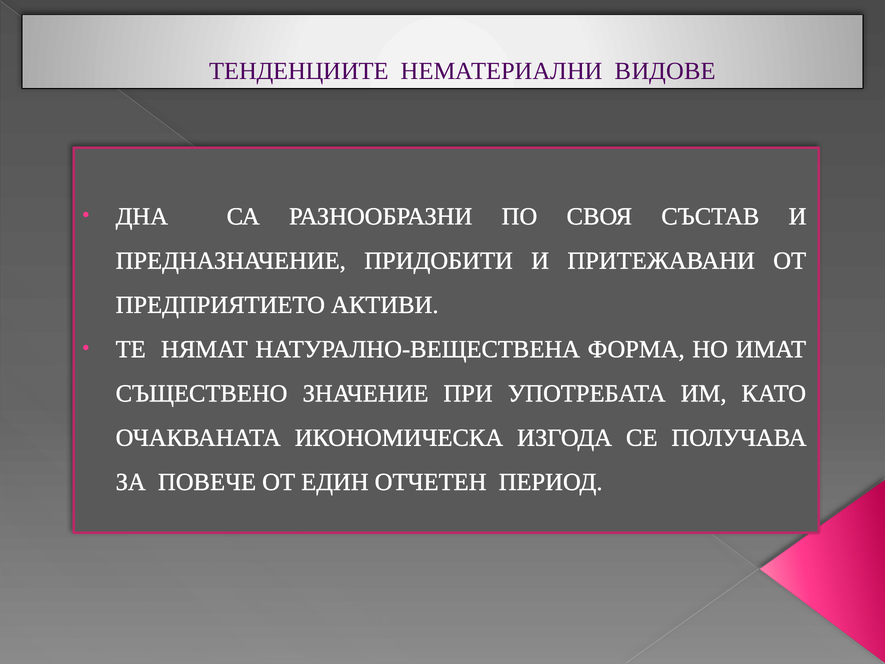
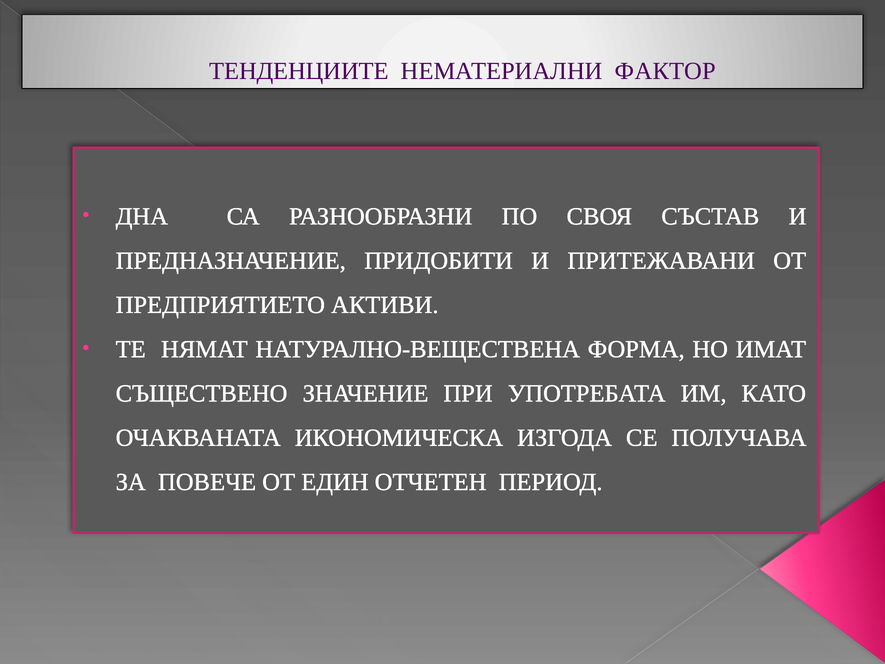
ВИДОВЕ: ВИДОВЕ -> ФАКТОР (665, 71)
